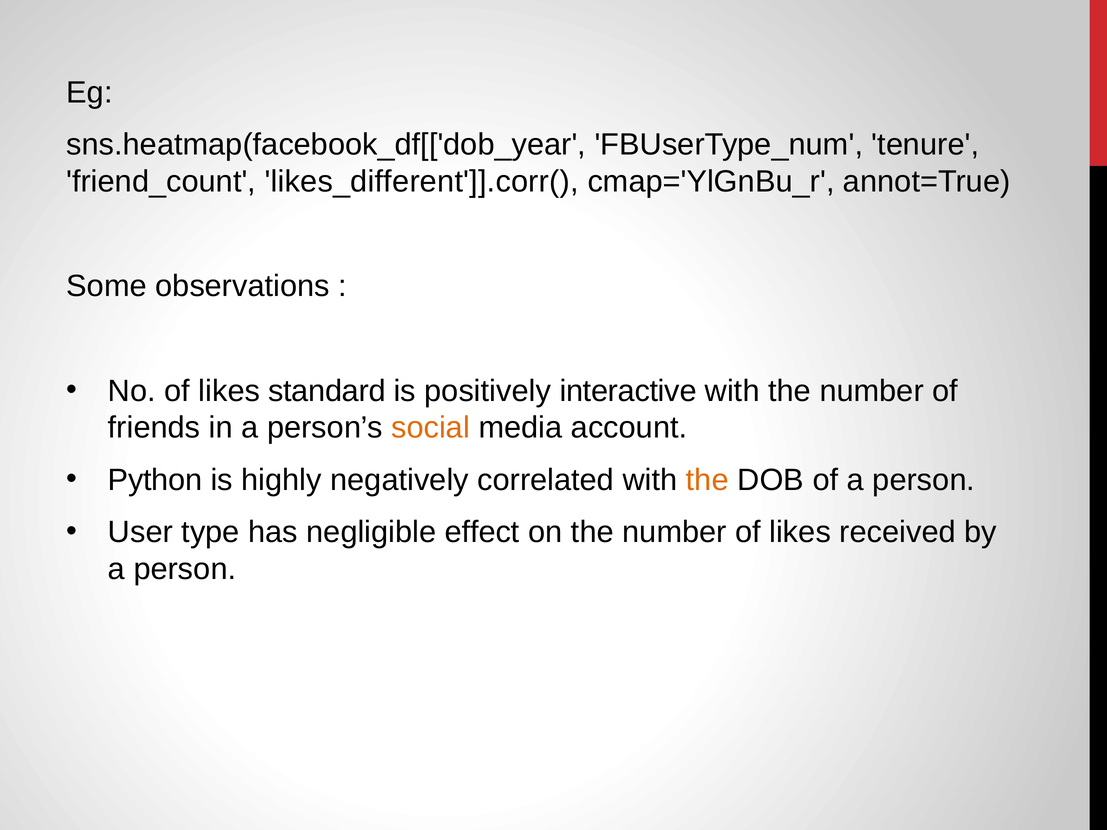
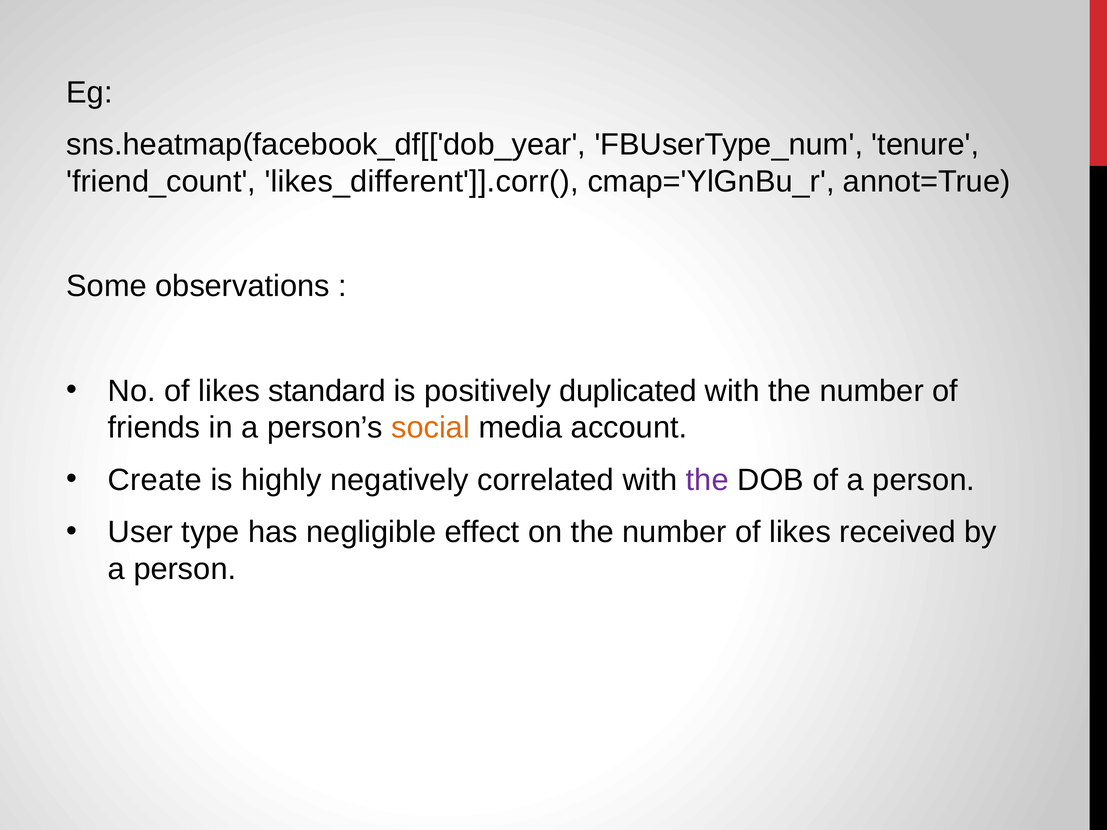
interactive: interactive -> duplicated (628, 391)
Python: Python -> Create (155, 480)
the colour: orange -> purple (707, 480)
